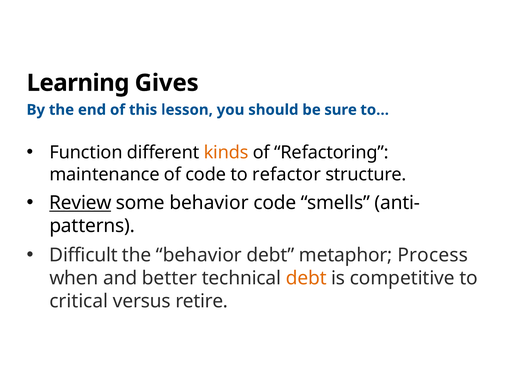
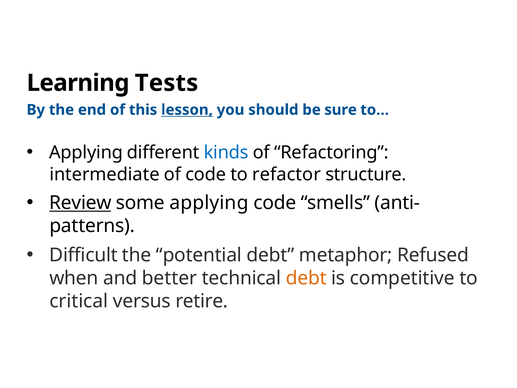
Gives: Gives -> Tests (166, 83)
lesson underline: none -> present (187, 110)
Function: Function -> Applying (86, 152)
kinds colour: orange -> blue (226, 152)
maintenance: maintenance -> intermediate (104, 174)
some behavior: behavior -> applying (209, 203)
the behavior: behavior -> potential (199, 255)
Process: Process -> Refused (433, 255)
